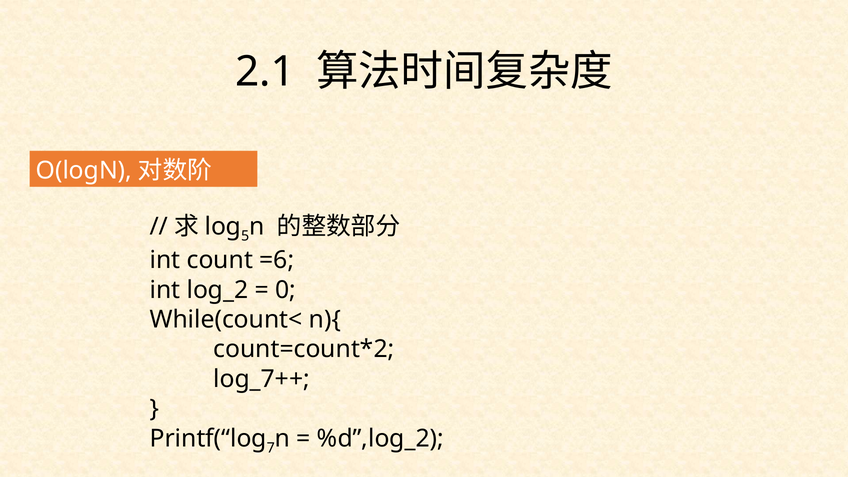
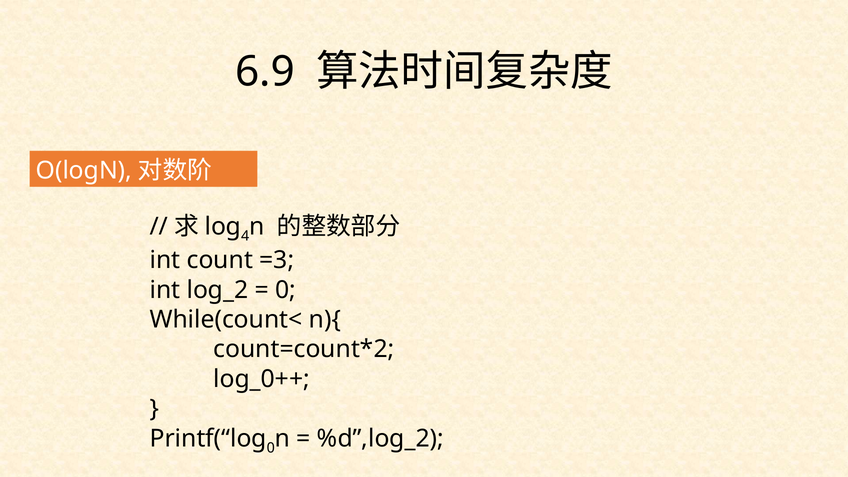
2.1: 2.1 -> 6.9 (265, 72)
5: 5 -> 4 (245, 236)
=6: =6 -> =3 (277, 260)
log_7++: log_7++ -> log_0++ (262, 379)
7: 7 -> 0 (271, 448)
